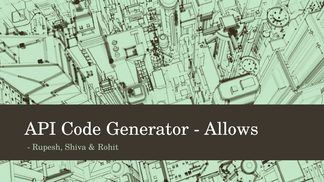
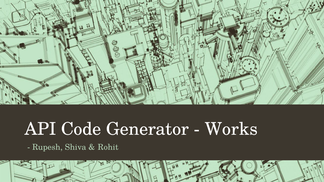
Allows: Allows -> Works (231, 129)
